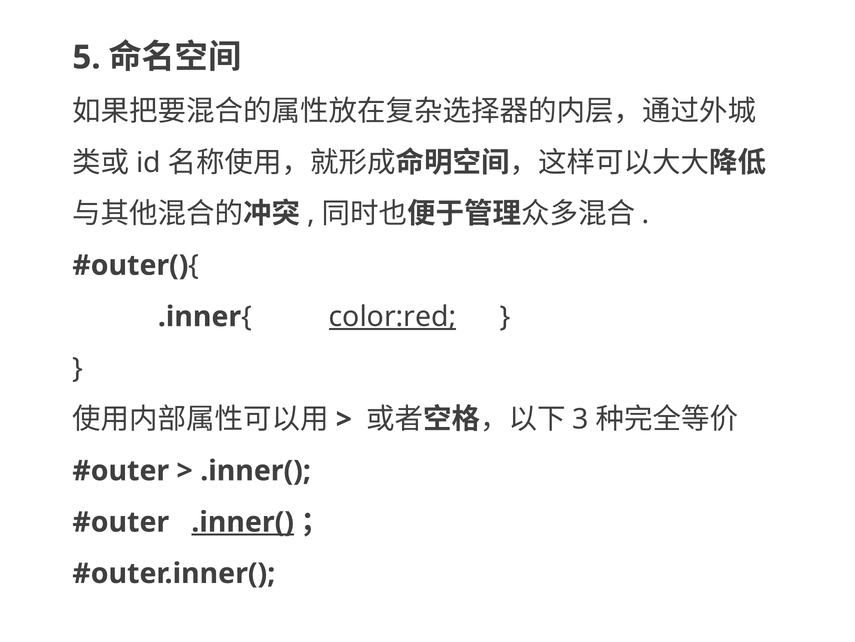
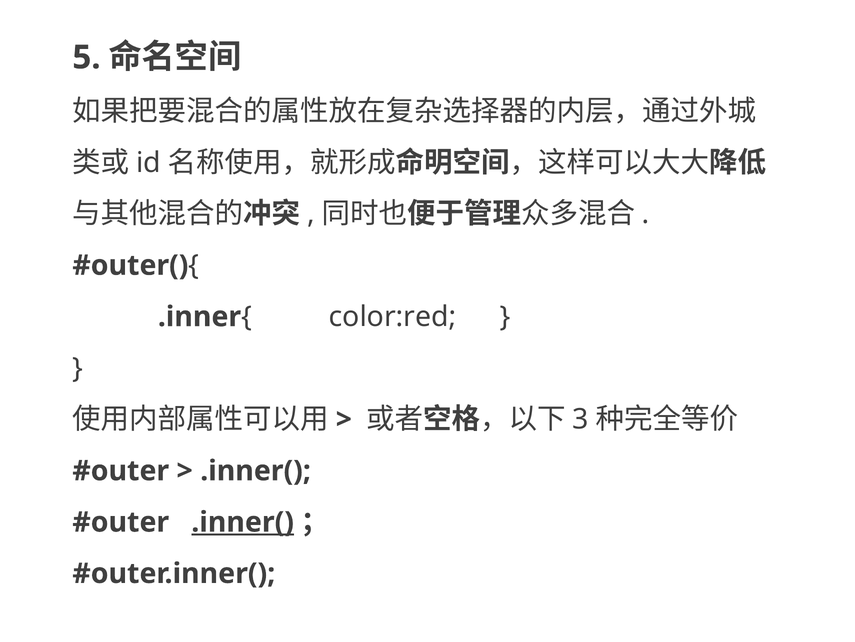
color:red underline: present -> none (393, 316)
